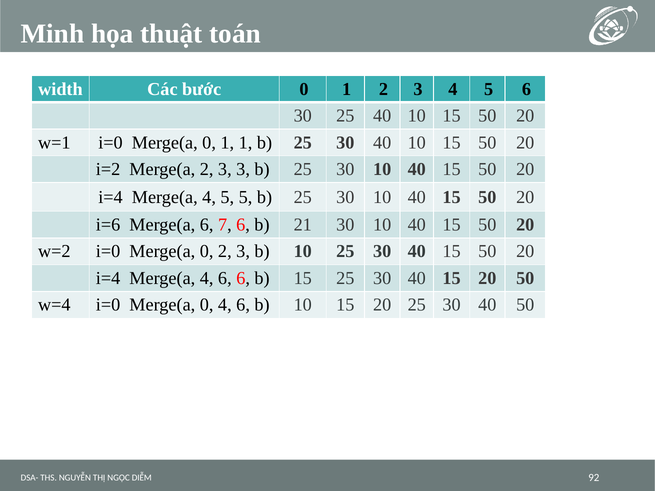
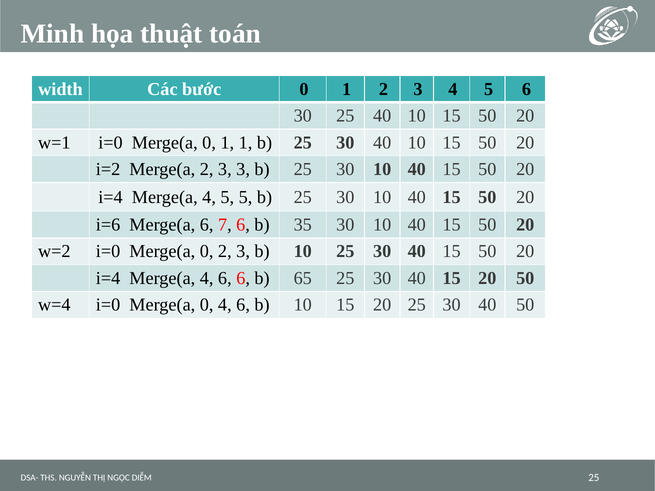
21: 21 -> 35 (303, 225)
b 15: 15 -> 65 (303, 278)
DIỄM 92: 92 -> 25 (594, 478)
